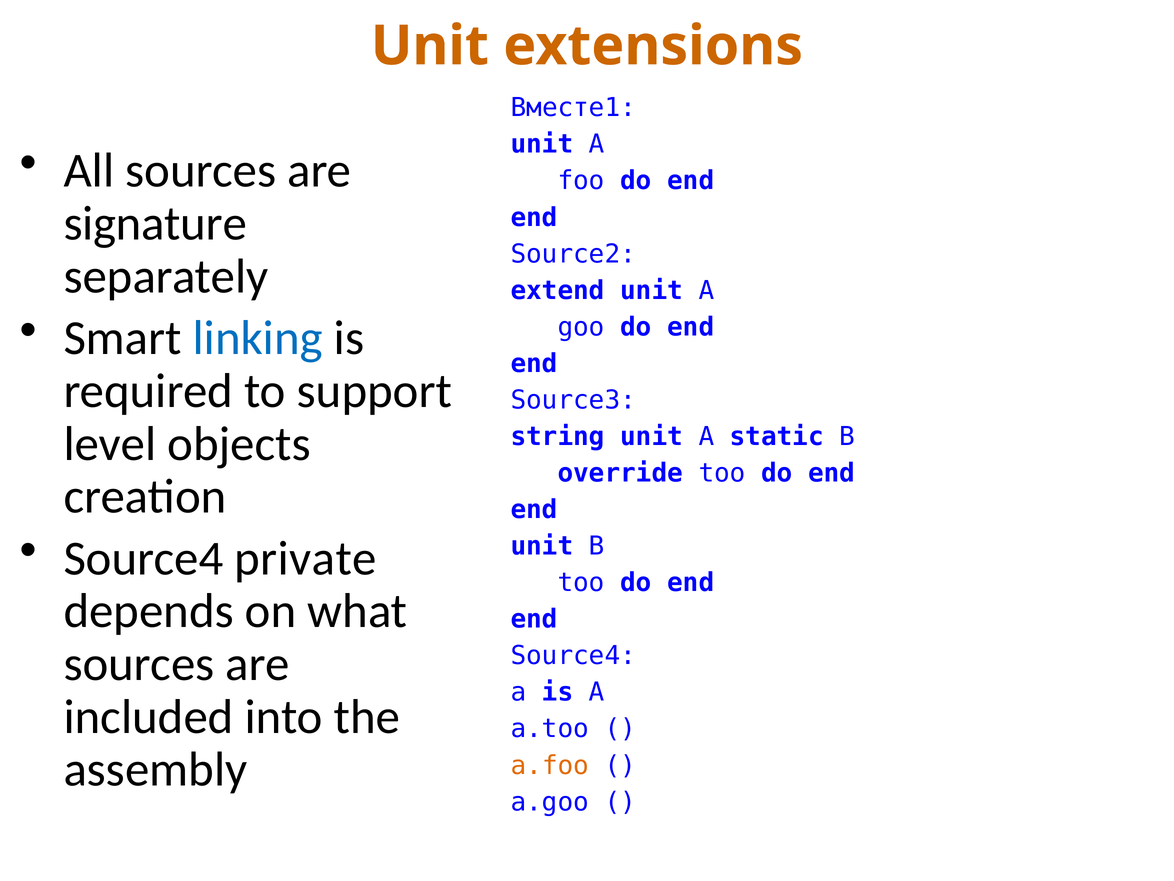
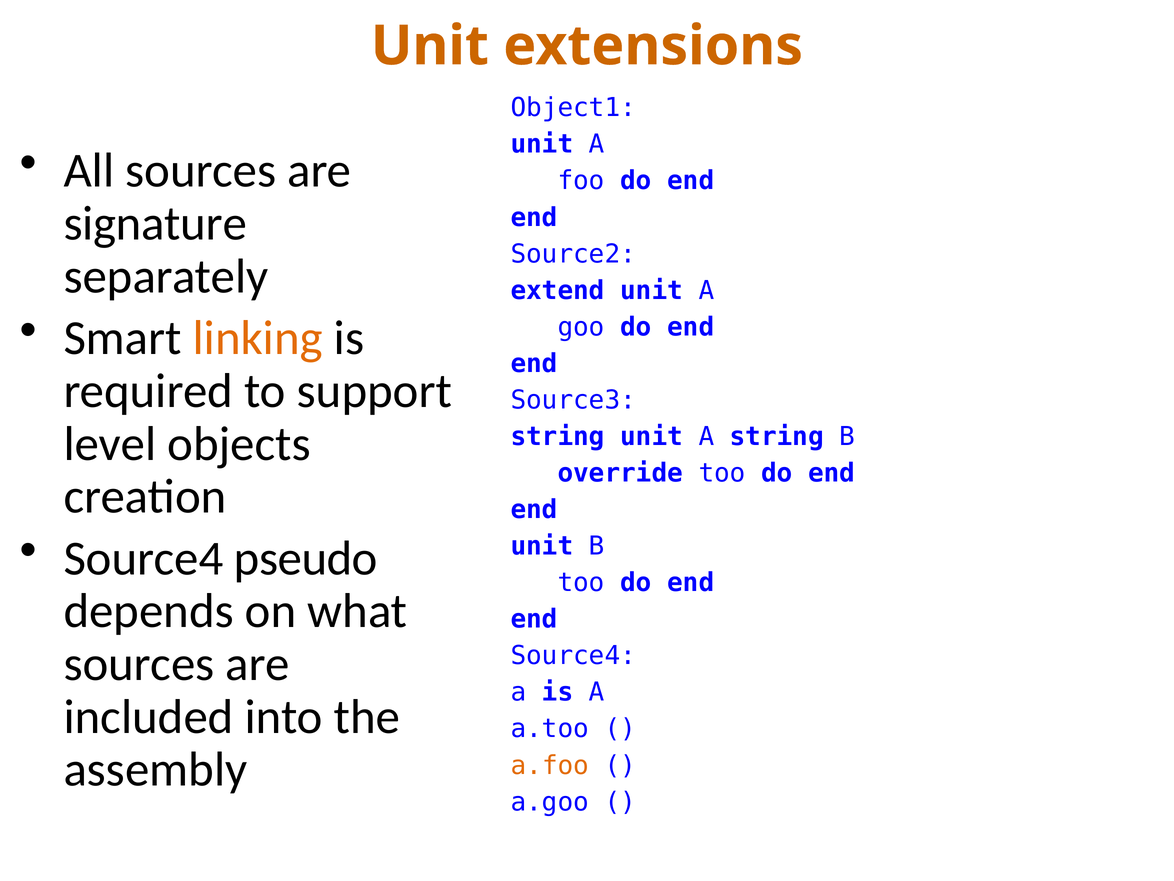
Вместе1: Вместе1 -> Object1 (573, 108)
linking colour: blue -> orange (258, 338)
A static: static -> string (777, 436)
private: private -> pseudo (306, 558)
